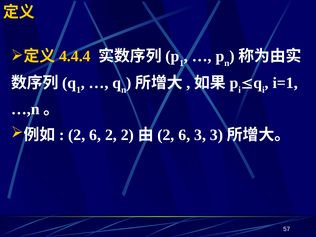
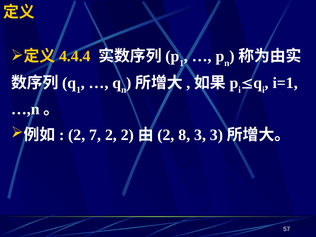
6: 6 -> 7 (95, 135)
6: 6 -> 8 (184, 135)
